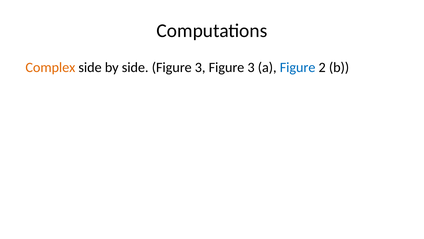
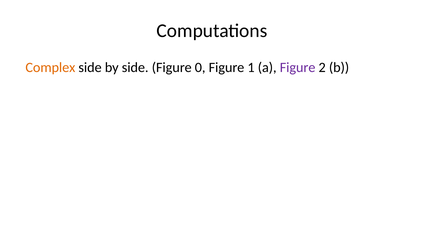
side Figure 3: 3 -> 0 (200, 67)
3: 3 -> 1 (251, 67)
Figure colour: blue -> purple (298, 67)
